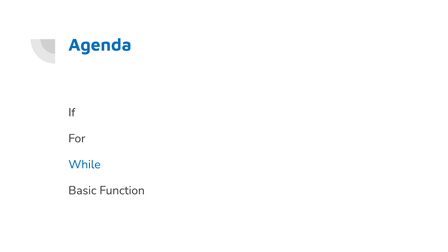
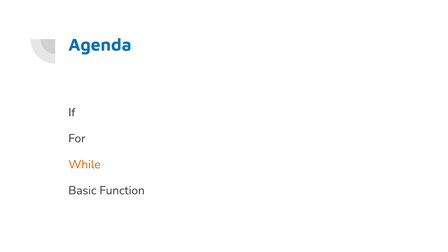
While colour: blue -> orange (85, 164)
